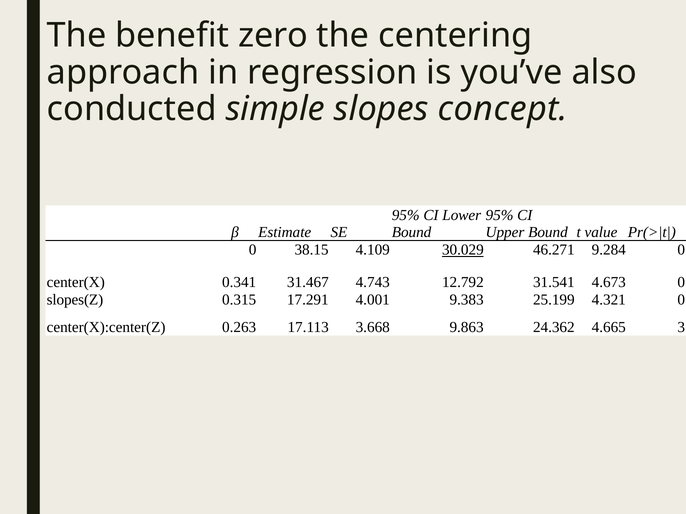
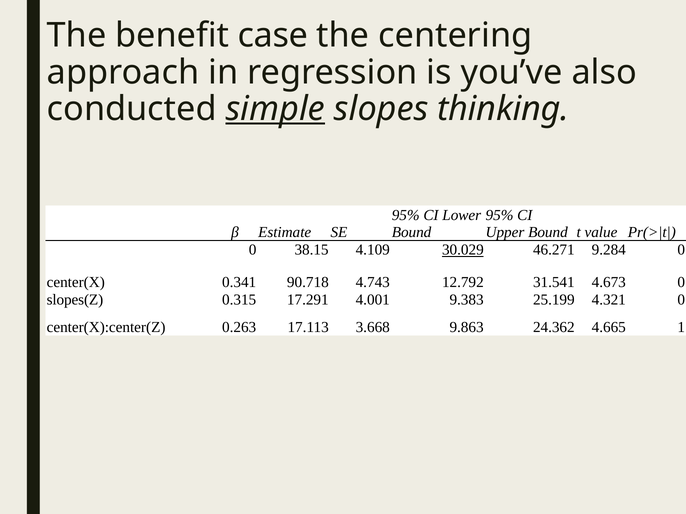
zero: zero -> case (273, 36)
simple underline: none -> present (275, 109)
concept: concept -> thinking (503, 109)
31.467: 31.467 -> 90.718 (308, 282)
3: 3 -> 1 (681, 327)
